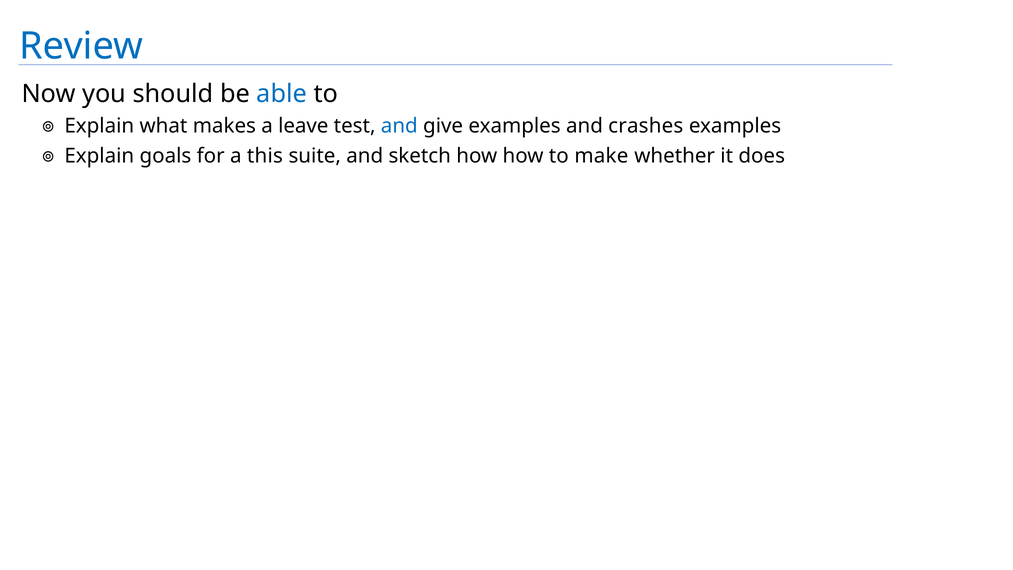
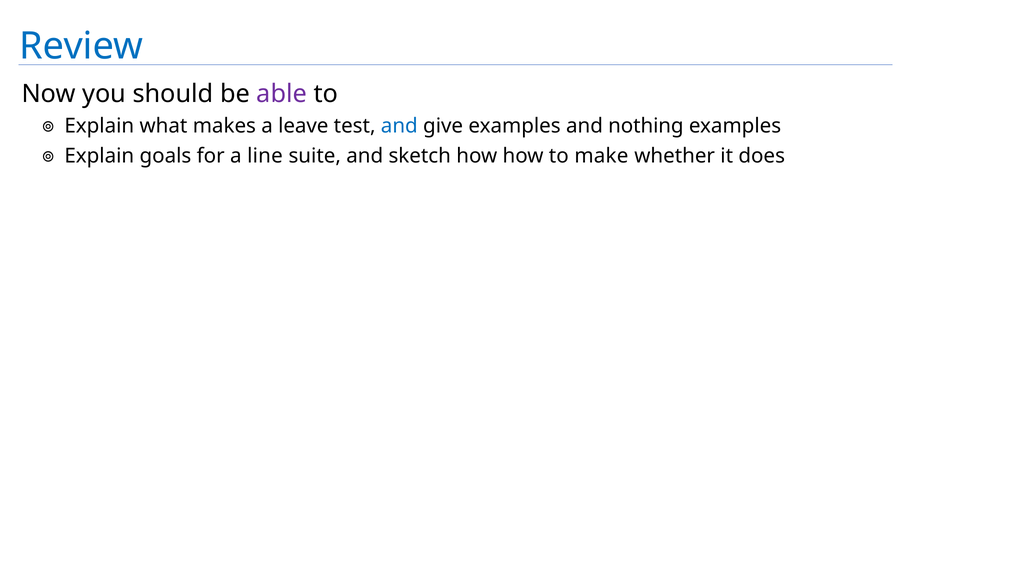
able colour: blue -> purple (282, 94)
crashes: crashes -> nothing (646, 126)
this: this -> line (265, 156)
